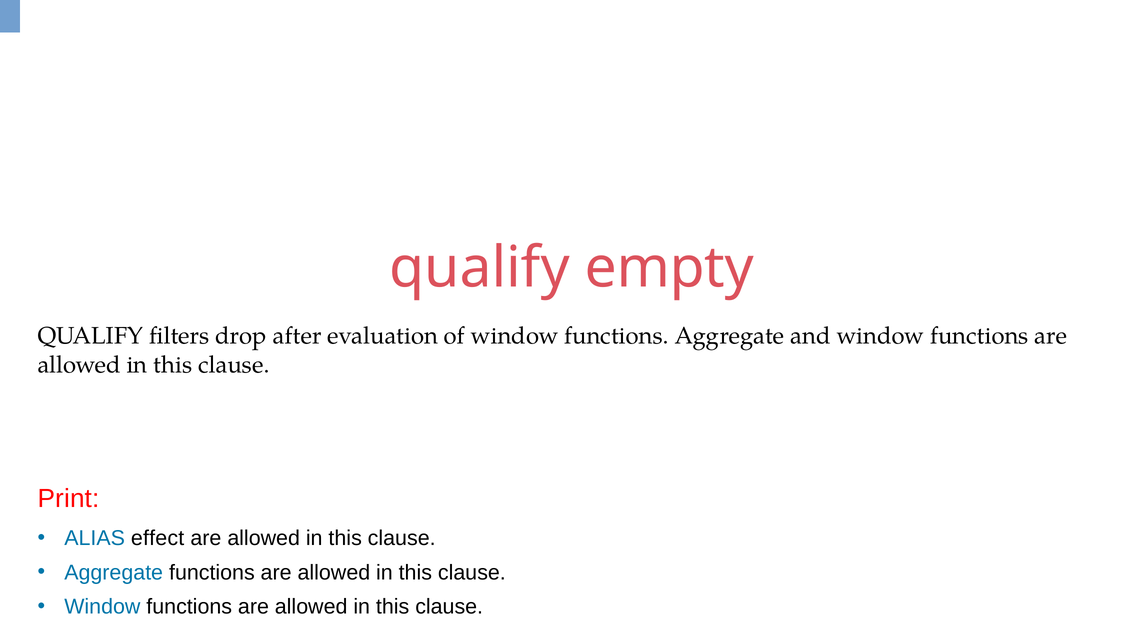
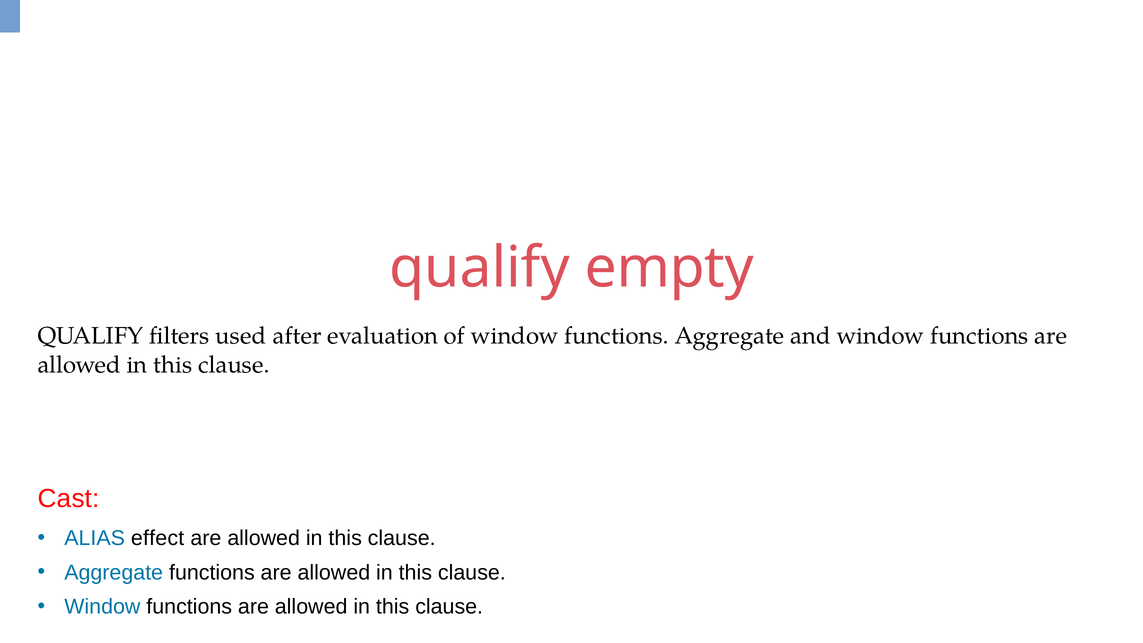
drop: drop -> used (241, 336)
Print: Print -> Cast (69, 499)
